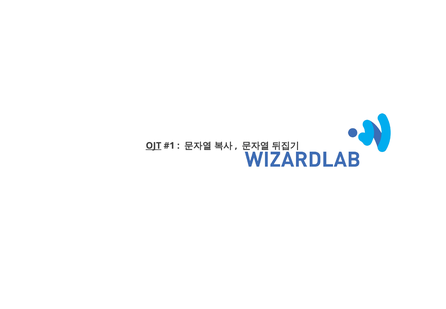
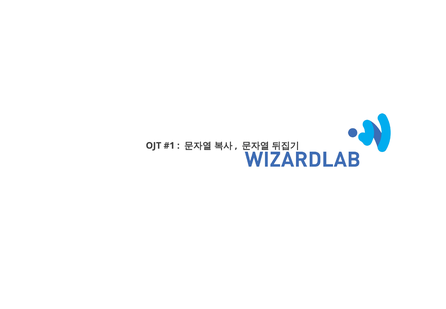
OJT underline: present -> none (154, 146)
